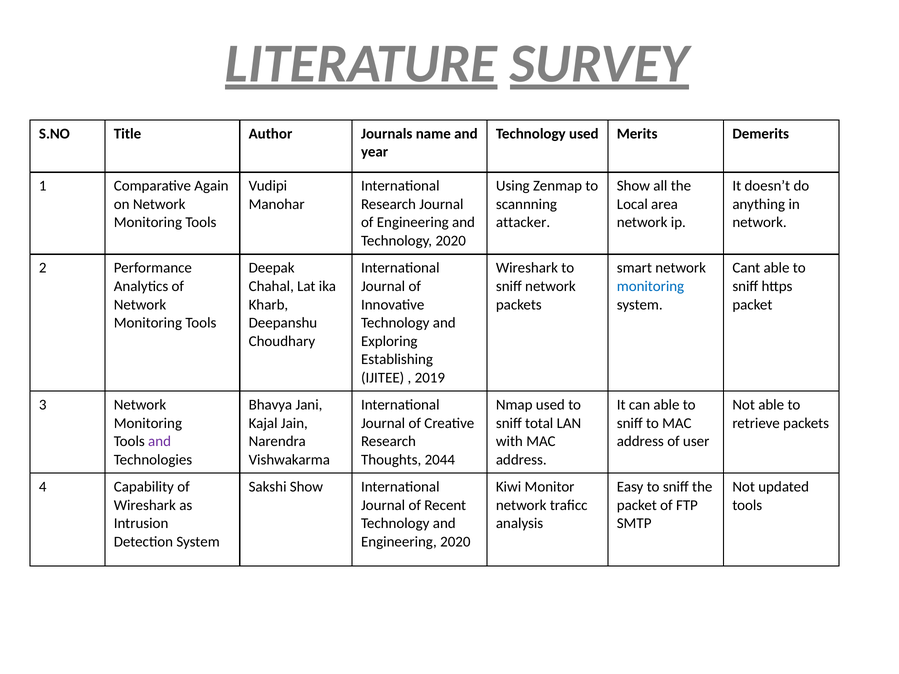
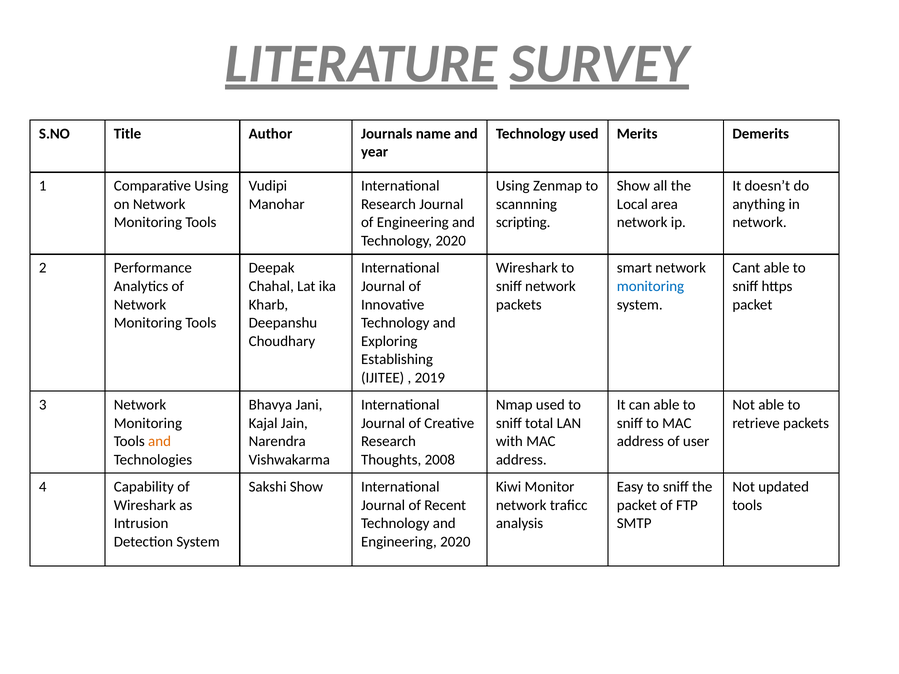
Comparative Again: Again -> Using (211, 186)
attacker: attacker -> scripting (523, 223)
and colour: purple -> orange (160, 442)
2044: 2044 -> 2008 (440, 460)
